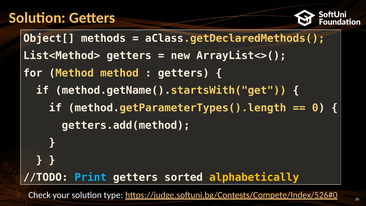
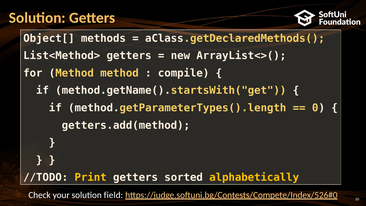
getters: getters -> compile (184, 73)
Print colour: light blue -> yellow (91, 177)
type: type -> field (113, 195)
